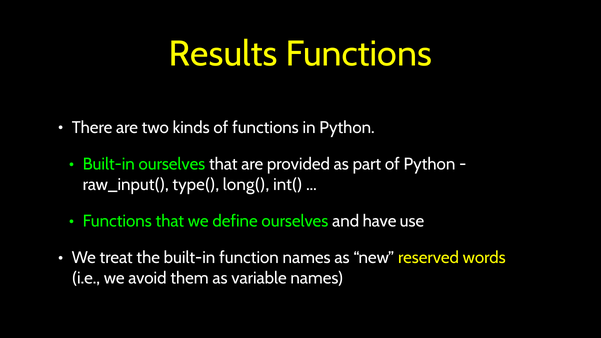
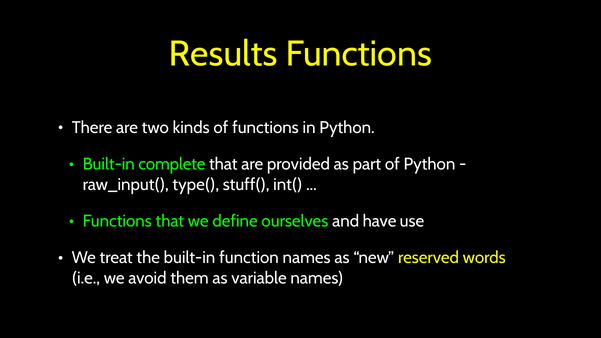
Built-in ourselves: ourselves -> complete (172, 164)
long(: long( -> stuff( (246, 184)
